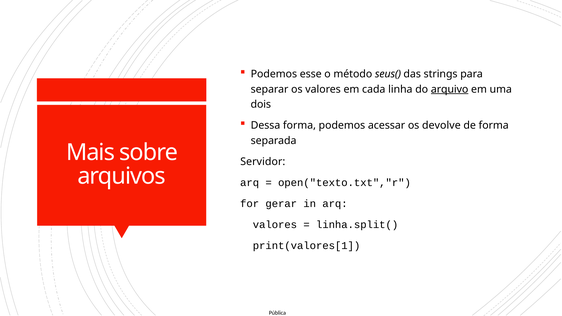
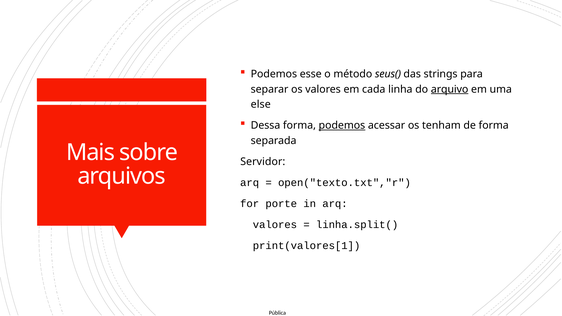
dois: dois -> else (261, 104)
podemos underline: none -> present (342, 126)
devolve: devolve -> tenham (441, 126)
gerar: gerar -> porte (281, 204)
